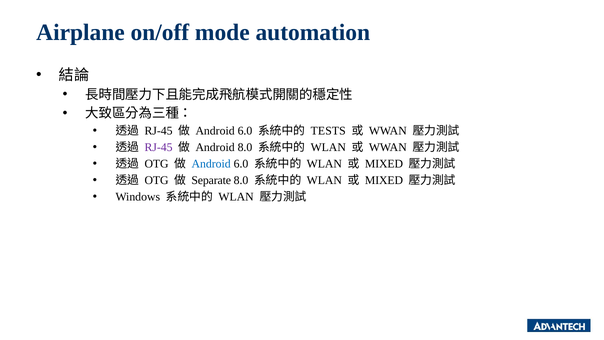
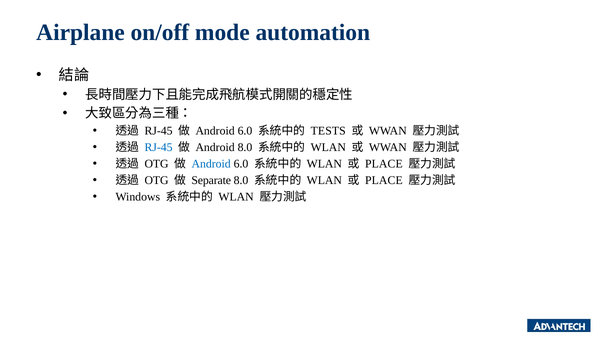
RJ-45 colour: purple -> blue (159, 147)
MIXED: MIXED -> PLACE (384, 164)
MIXED: MIXED -> PLACE (384, 180)
